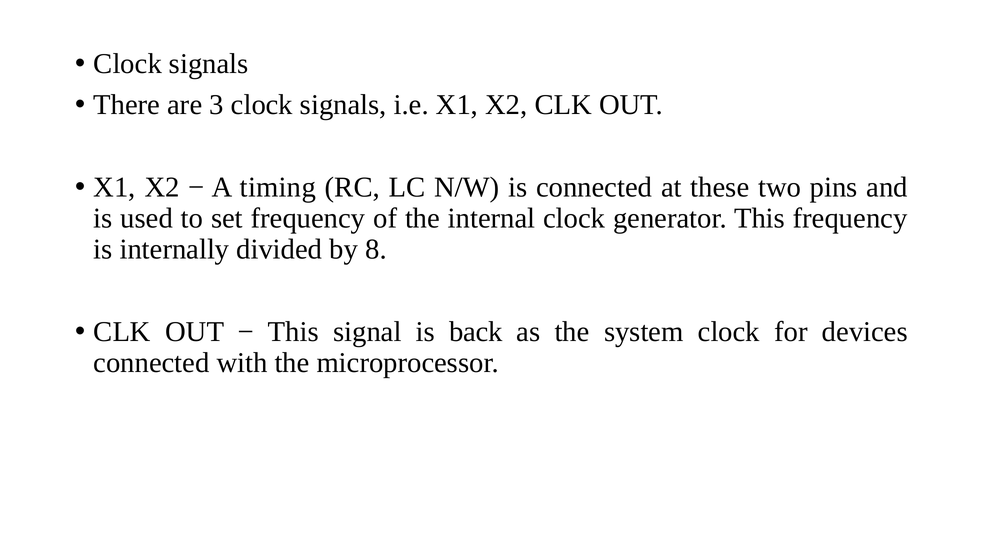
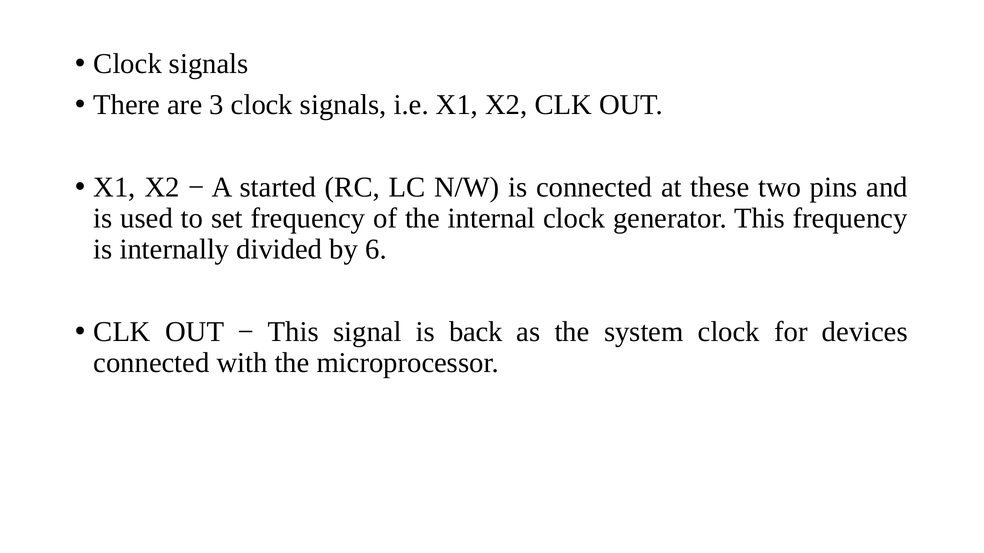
timing: timing -> started (278, 188)
8: 8 -> 6 (376, 250)
